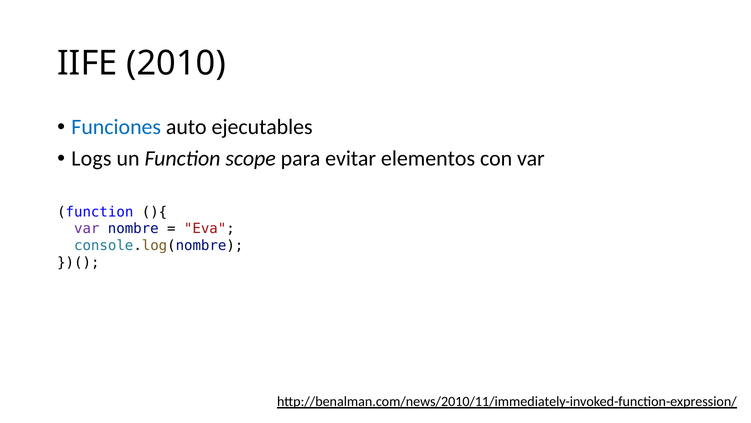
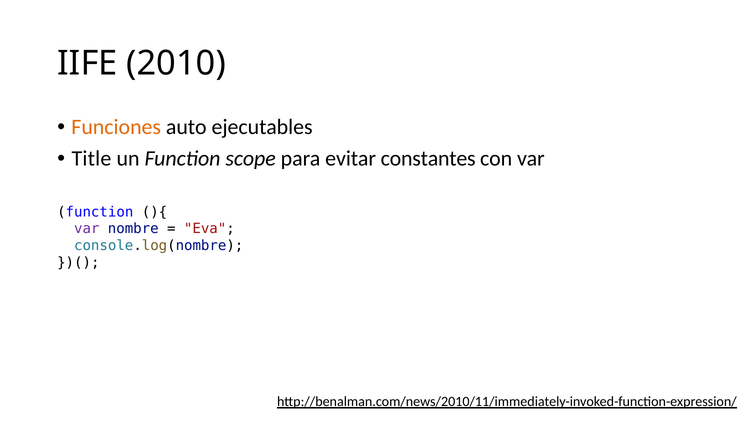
Funciones colour: blue -> orange (116, 127)
Logs: Logs -> Title (91, 158)
elementos: elementos -> constantes (428, 158)
